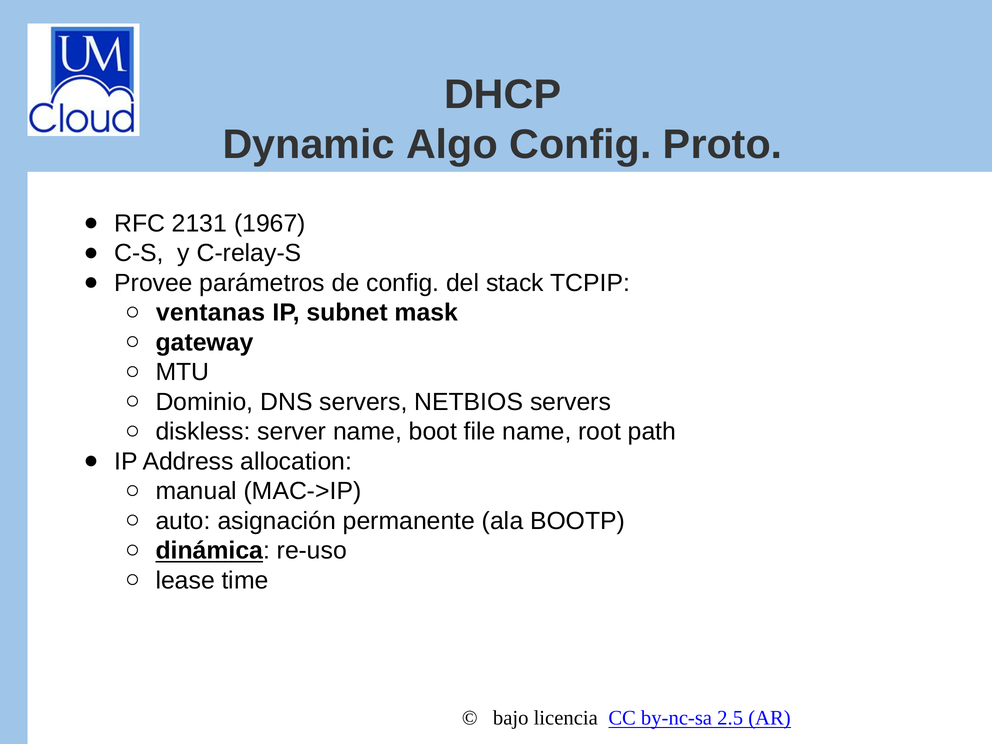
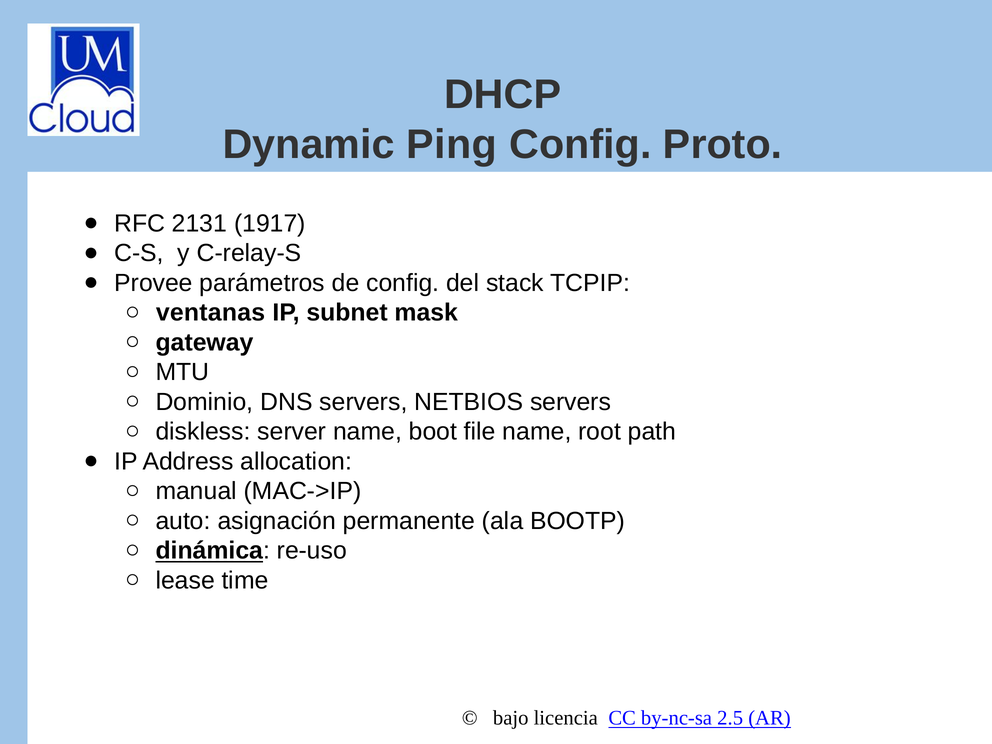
Algo: Algo -> Ping (452, 144)
1967: 1967 -> 1917 (270, 223)
